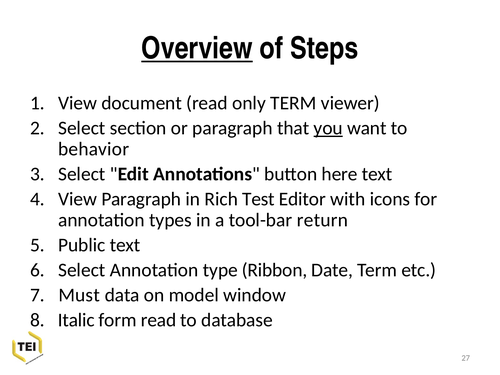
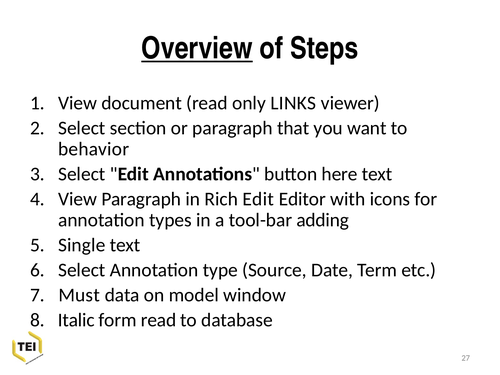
only TERM: TERM -> LINKS (293, 103)
you underline: present -> none (328, 128)
Rich Test: Test -> Edit (258, 199)
return: return -> adding (323, 220)
Public: Public -> Single (82, 245)
Ribbon: Ribbon -> Source (274, 270)
